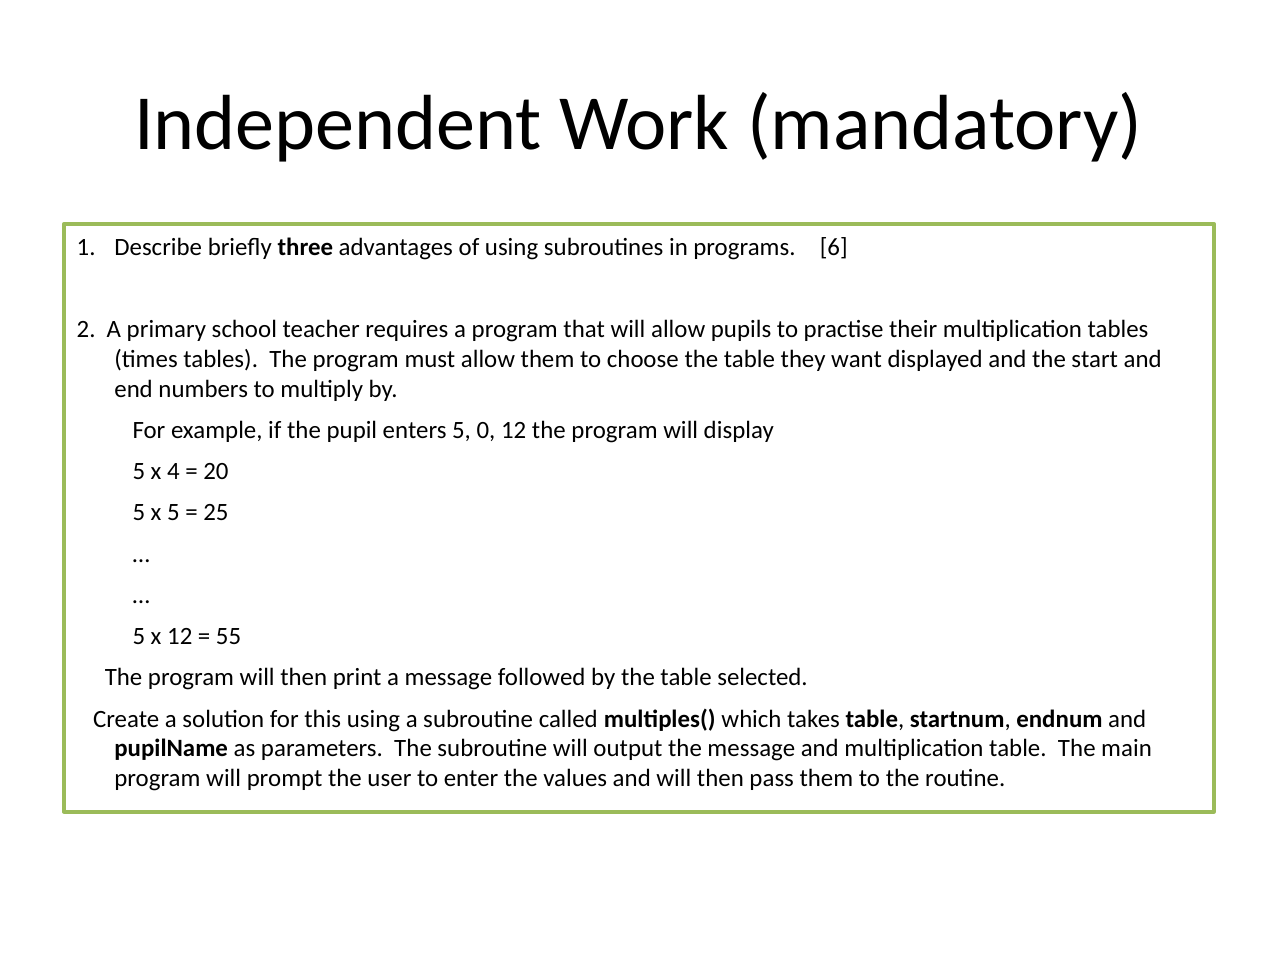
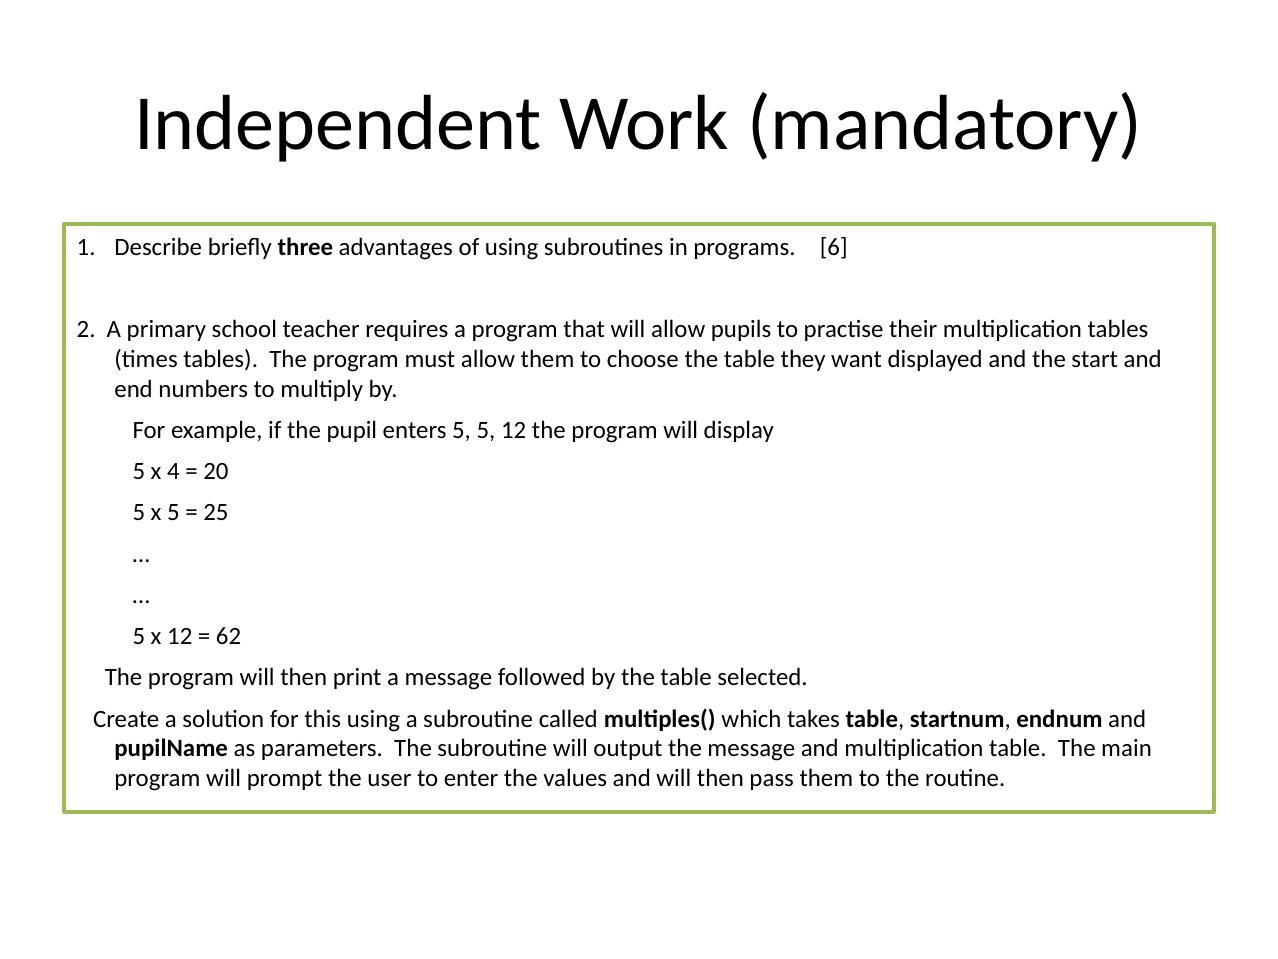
5 0: 0 -> 5 (486, 430)
55: 55 -> 62 (229, 636)
